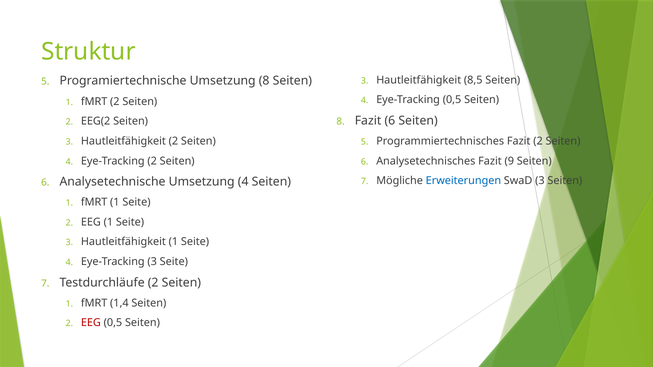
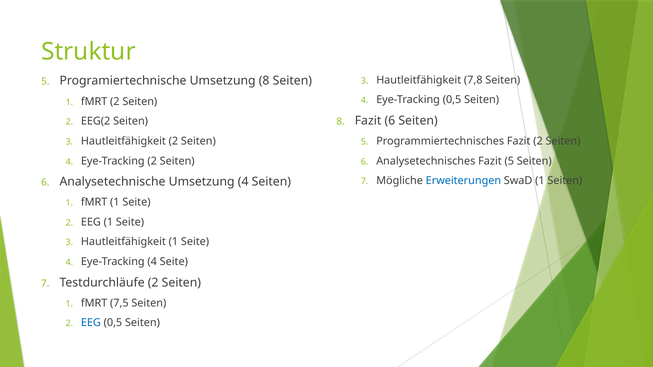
8,5: 8,5 -> 7,8 (473, 80)
Fazit 9: 9 -> 5 (509, 161)
SwaD 3: 3 -> 1 (540, 181)
Eye-Tracking 3: 3 -> 4 (152, 262)
1,4: 1,4 -> 7,5 (119, 303)
EEG colour: red -> blue (91, 323)
